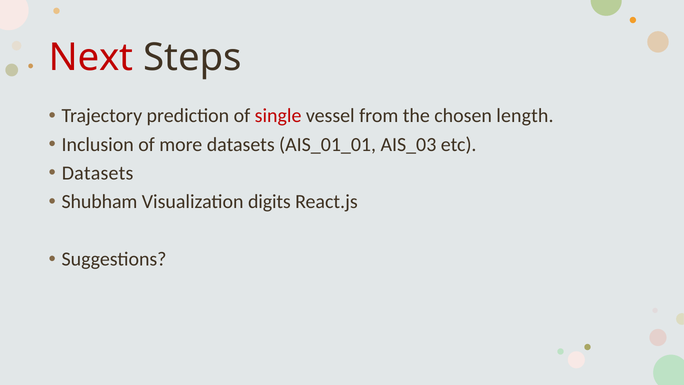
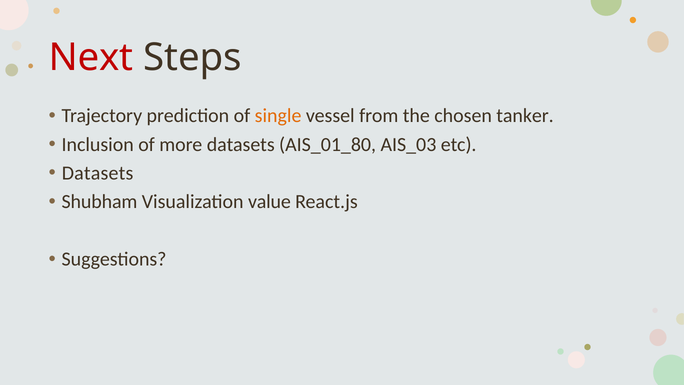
single colour: red -> orange (278, 116)
length: length -> tanker (525, 116)
AIS_01_01: AIS_01_01 -> AIS_01_80 (328, 144)
digits: digits -> value (269, 202)
